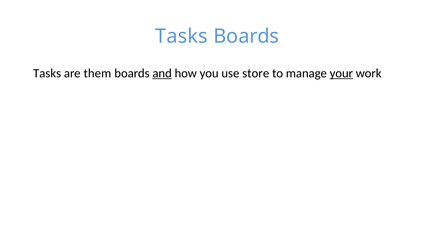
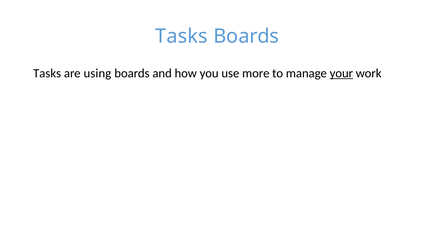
them: them -> using (97, 73)
and underline: present -> none (162, 73)
store: store -> more (256, 73)
